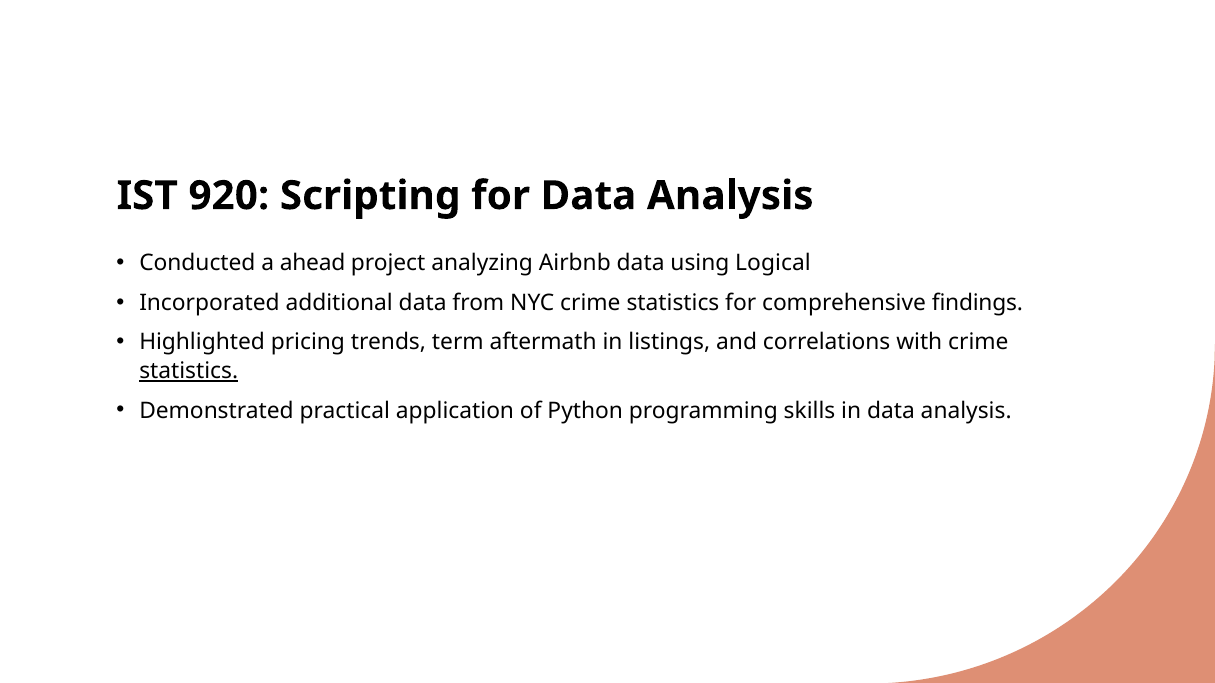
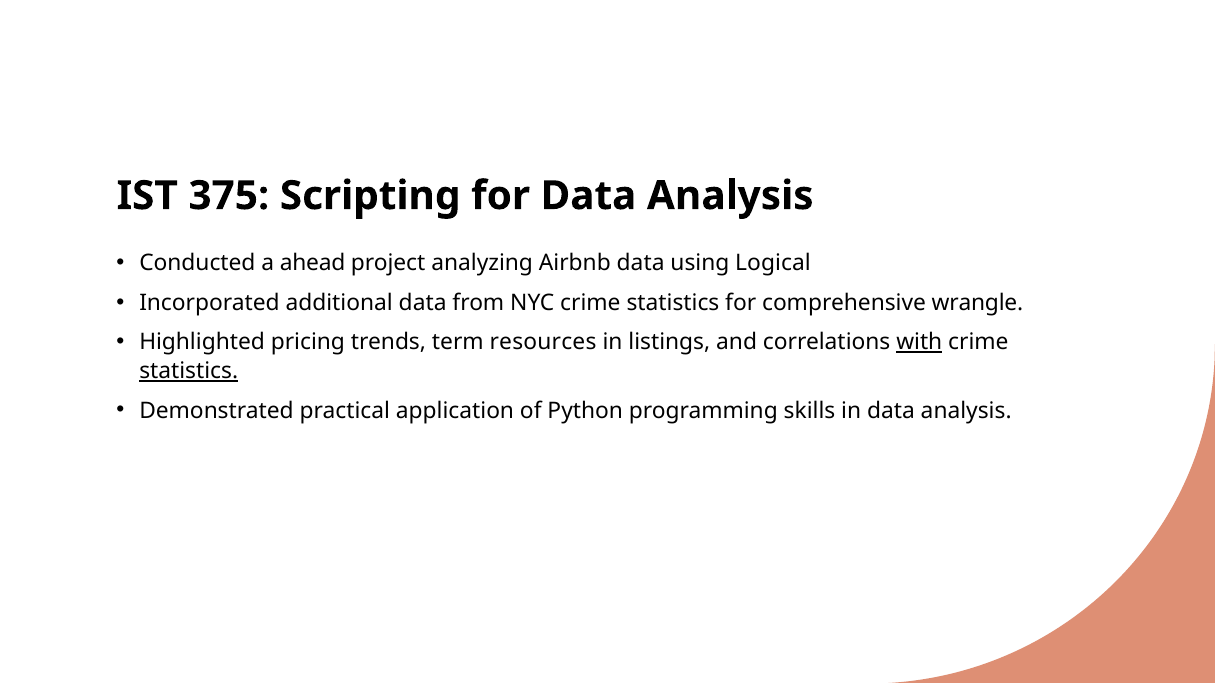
920: 920 -> 375 (229, 196)
findings: findings -> wrangle (977, 303)
aftermath: aftermath -> resources (543, 342)
with underline: none -> present (919, 342)
